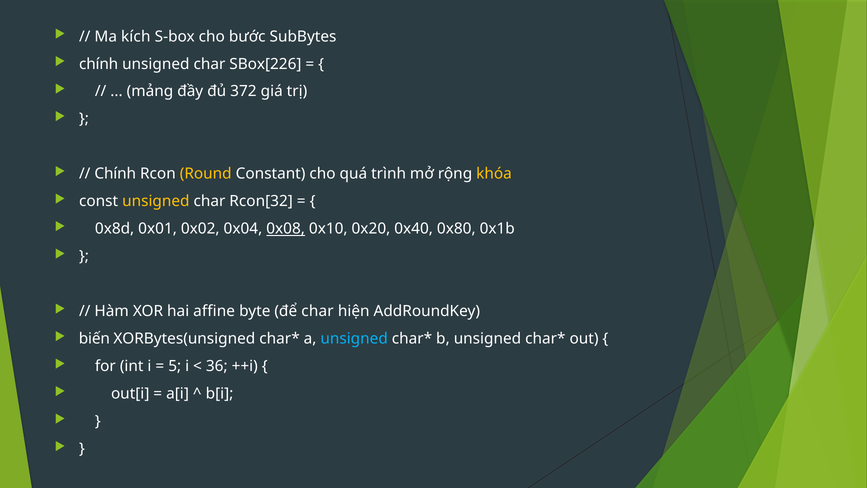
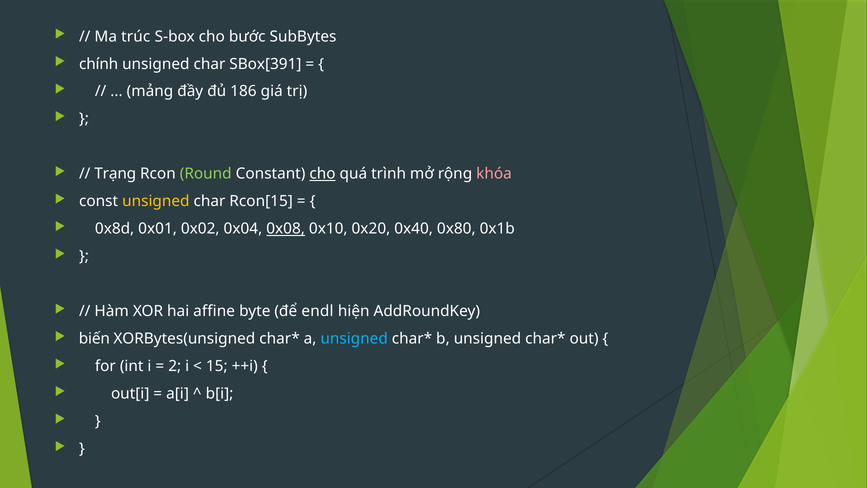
kích: kích -> trúc (136, 36)
SBox[226: SBox[226 -> SBox[391 (265, 64)
372: 372 -> 186 (243, 91)
Chính: Chính -> Trạng (115, 174)
Round colour: yellow -> light green (206, 174)
cho underline: none -> present (323, 174)
khóa colour: yellow -> pink (494, 174)
Rcon[32: Rcon[32 -> Rcon[15 (261, 201)
để char: char -> endl (317, 311)
5: 5 -> 2 (175, 366)
36: 36 -> 15 (217, 366)
